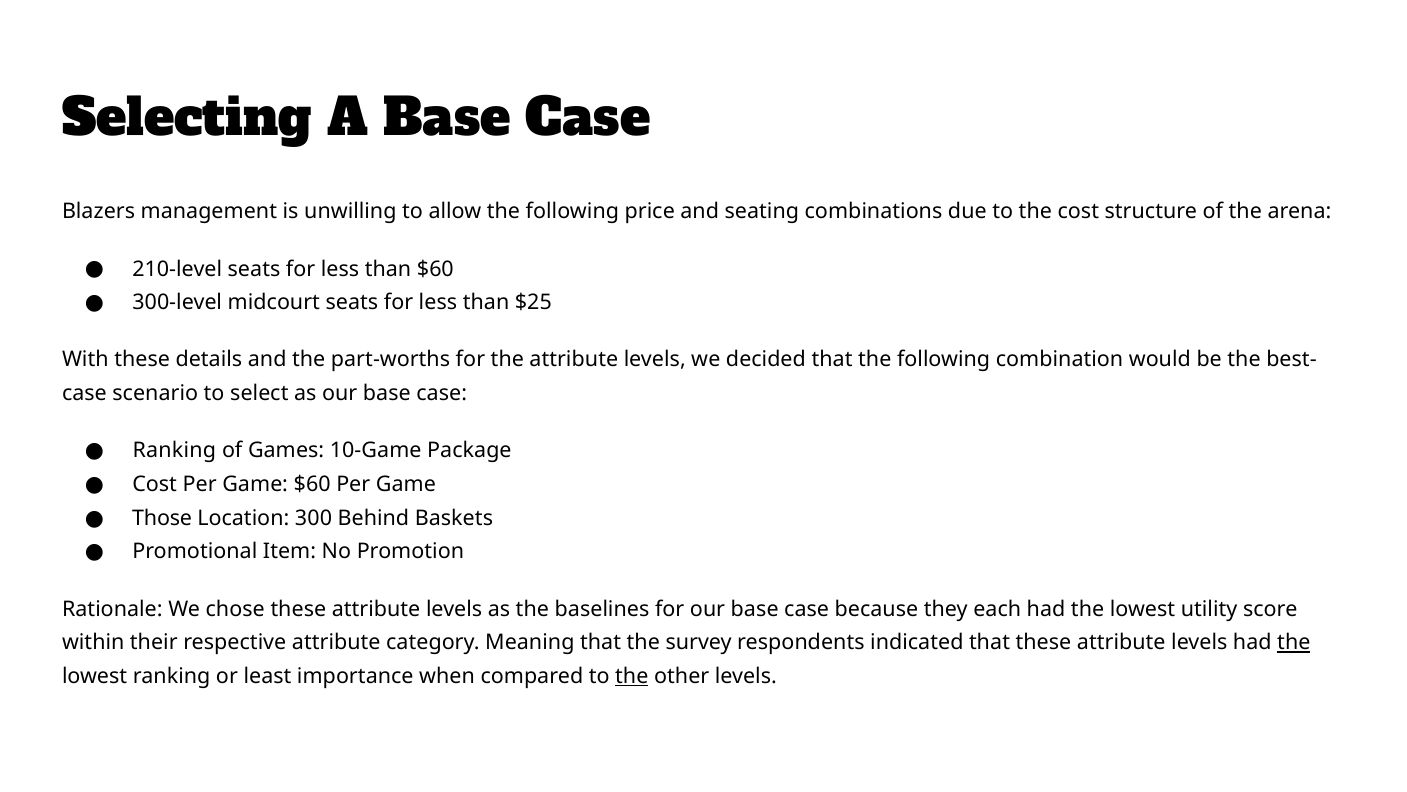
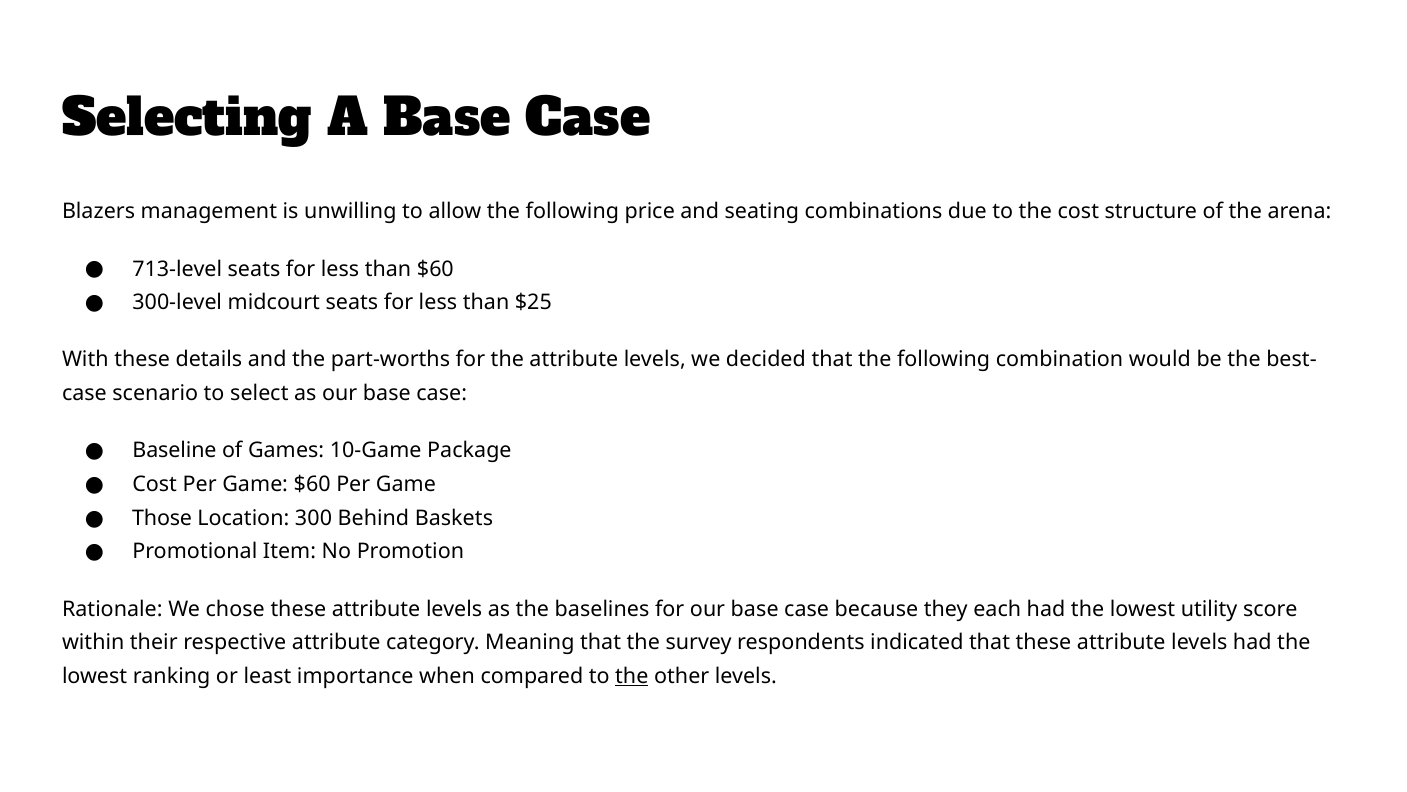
210-level: 210-level -> 713-level (177, 269)
Ranking: Ranking -> Baseline (174, 450)
the underline: present -> none (1294, 642)
